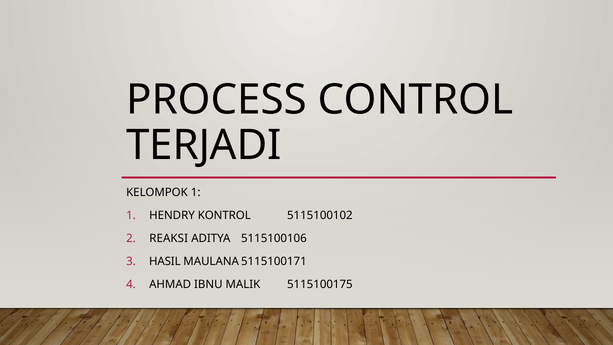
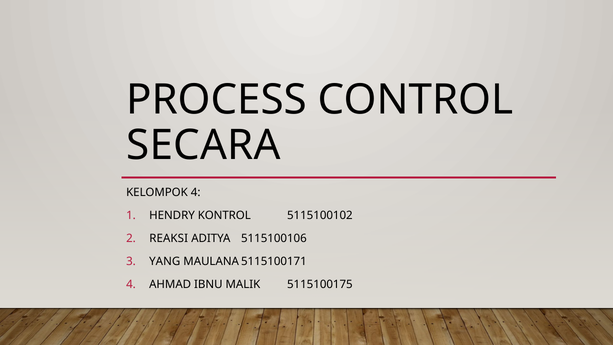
TERJADI: TERJADI -> SECARA (204, 145)
KELOMPOK 1: 1 -> 4 (196, 193)
HASIL: HASIL -> YANG (165, 261)
